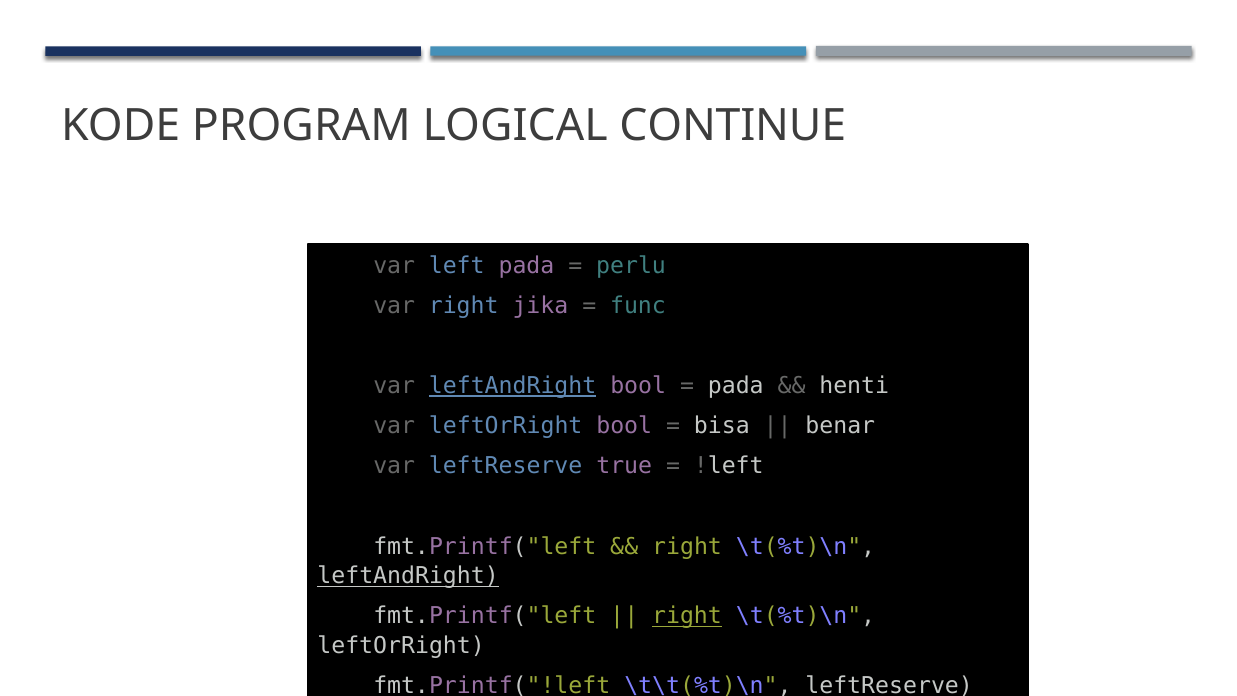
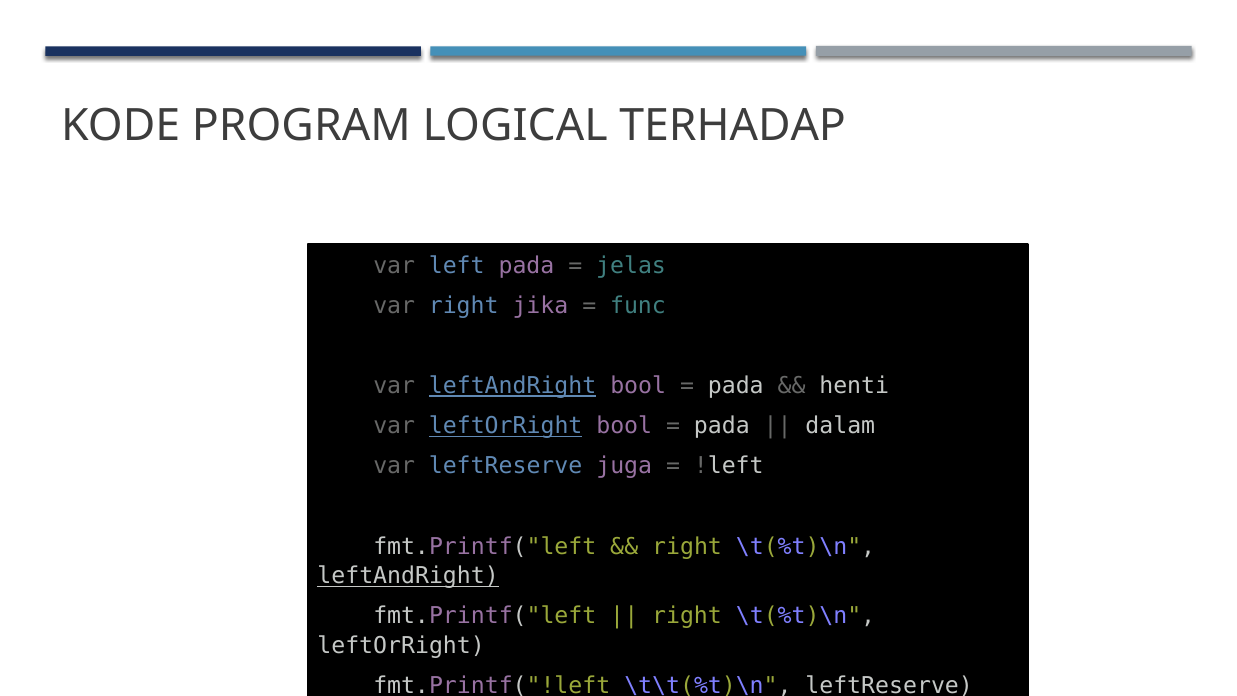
CONTINUE: CONTINUE -> TERHADAP (733, 125)
perlu: perlu -> jelas (631, 266)
leftOrRight underline: none -> present (506, 426)
bisa: bisa -> pada (722, 426)
benar: benar -> dalam (840, 426)
true: true -> juga (624, 466)
right underline: present -> none (687, 616)
